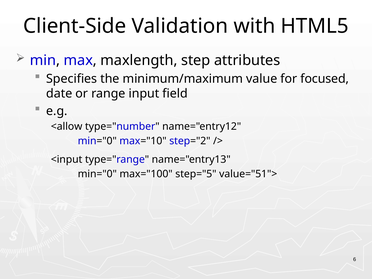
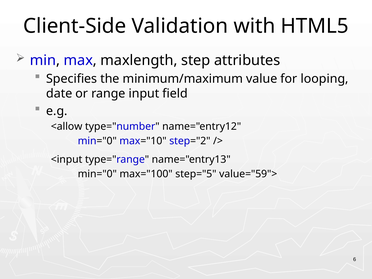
focused: focused -> looping (325, 79)
value="51">: value="51"> -> value="59"> (248, 174)
